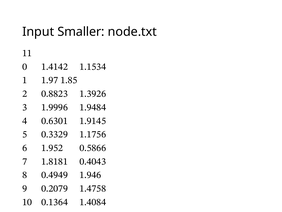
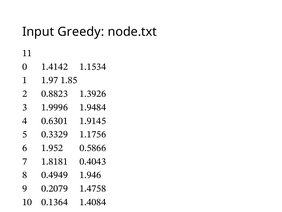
Smaller: Smaller -> Greedy (81, 32)
